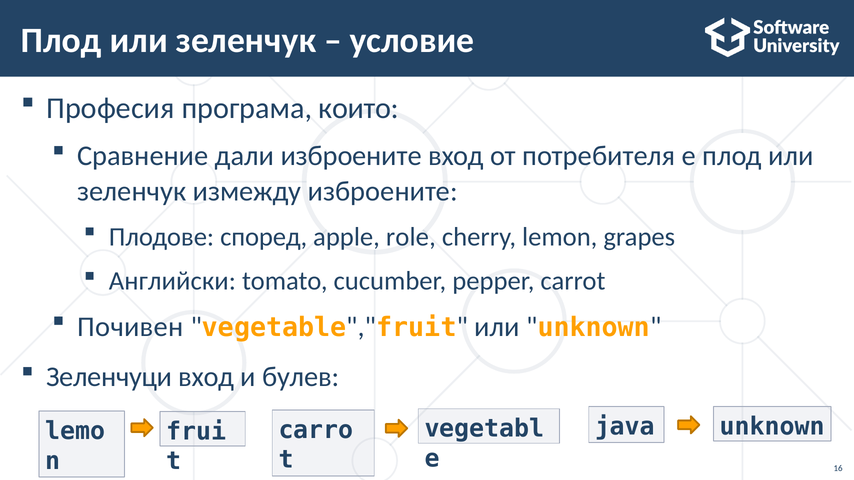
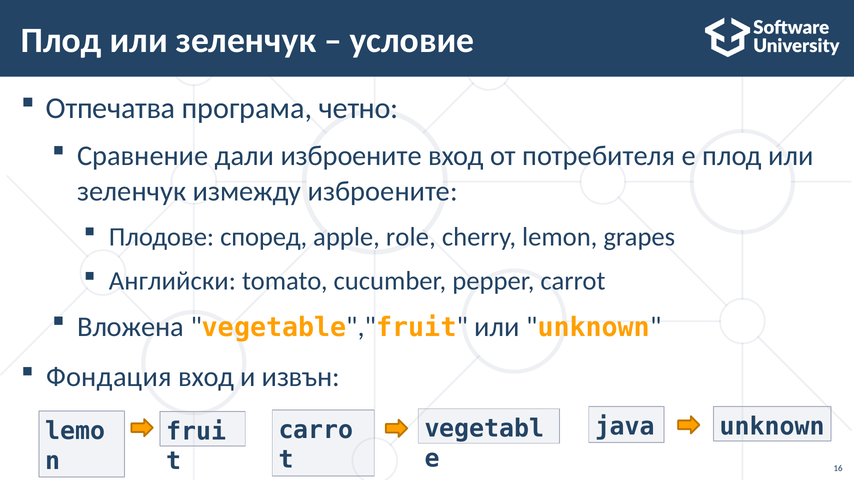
Професия: Професия -> Отпечатва (111, 108)
които: които -> четно (359, 108)
Почивен: Почивен -> Вложена (131, 327)
Зеленчуци: Зеленчуци -> Фондация (109, 377)
булев: булев -> извън (301, 377)
